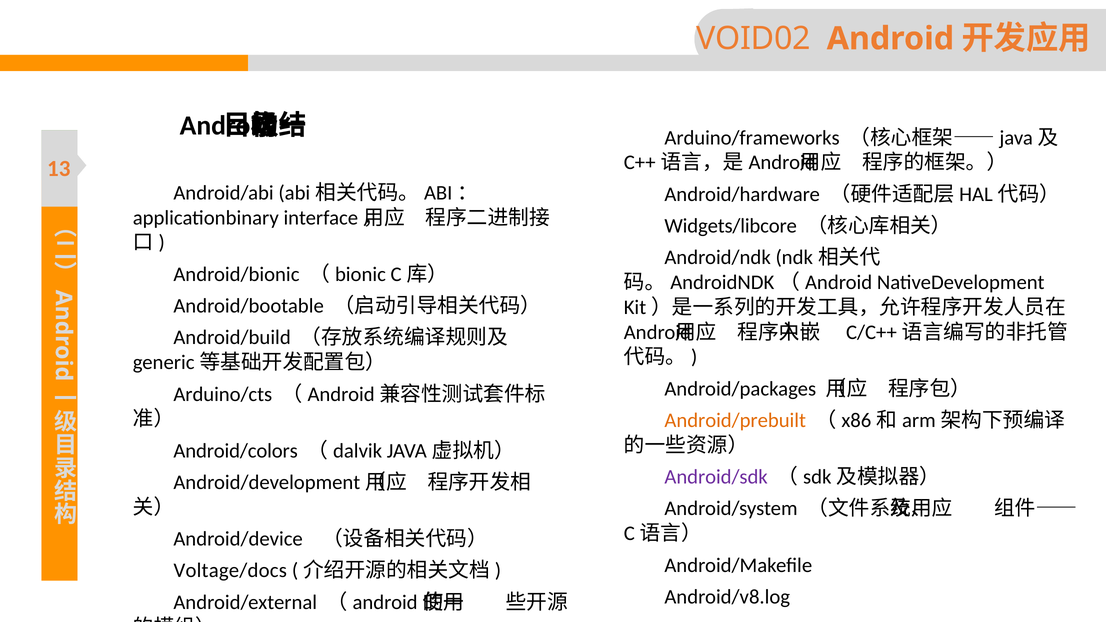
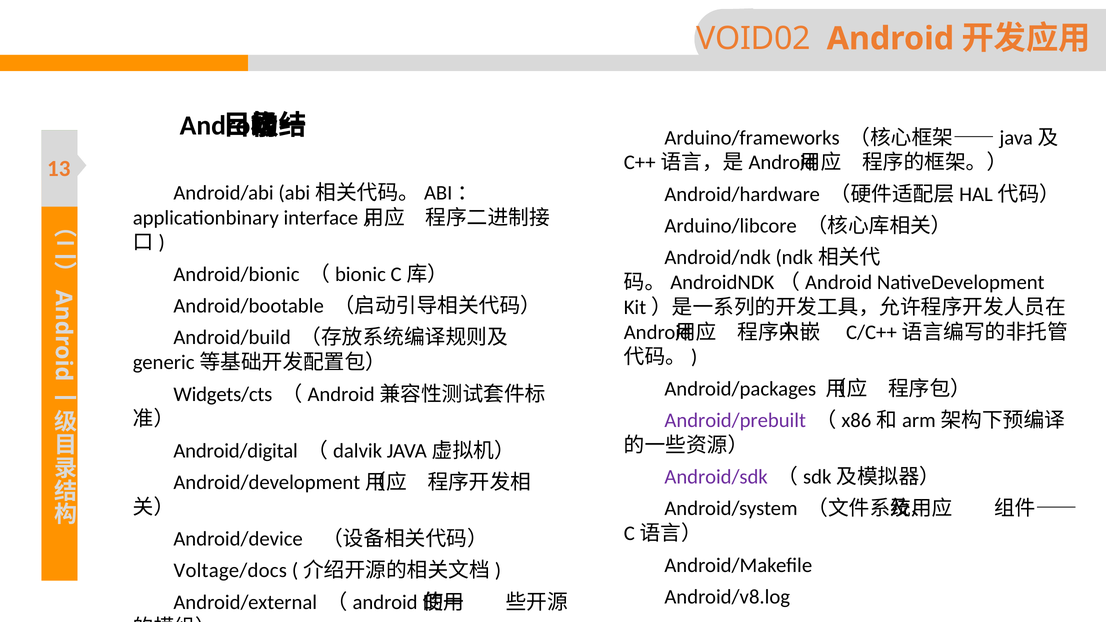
Widgets/libcore: Widgets/libcore -> Arduino/libcore (731, 226)
Arduino/cts: Arduino/cts -> Widgets/cts (223, 394)
Android/prebuilt colour: orange -> purple (735, 421)
Android/colors: Android/colors -> Android/digital (236, 451)
